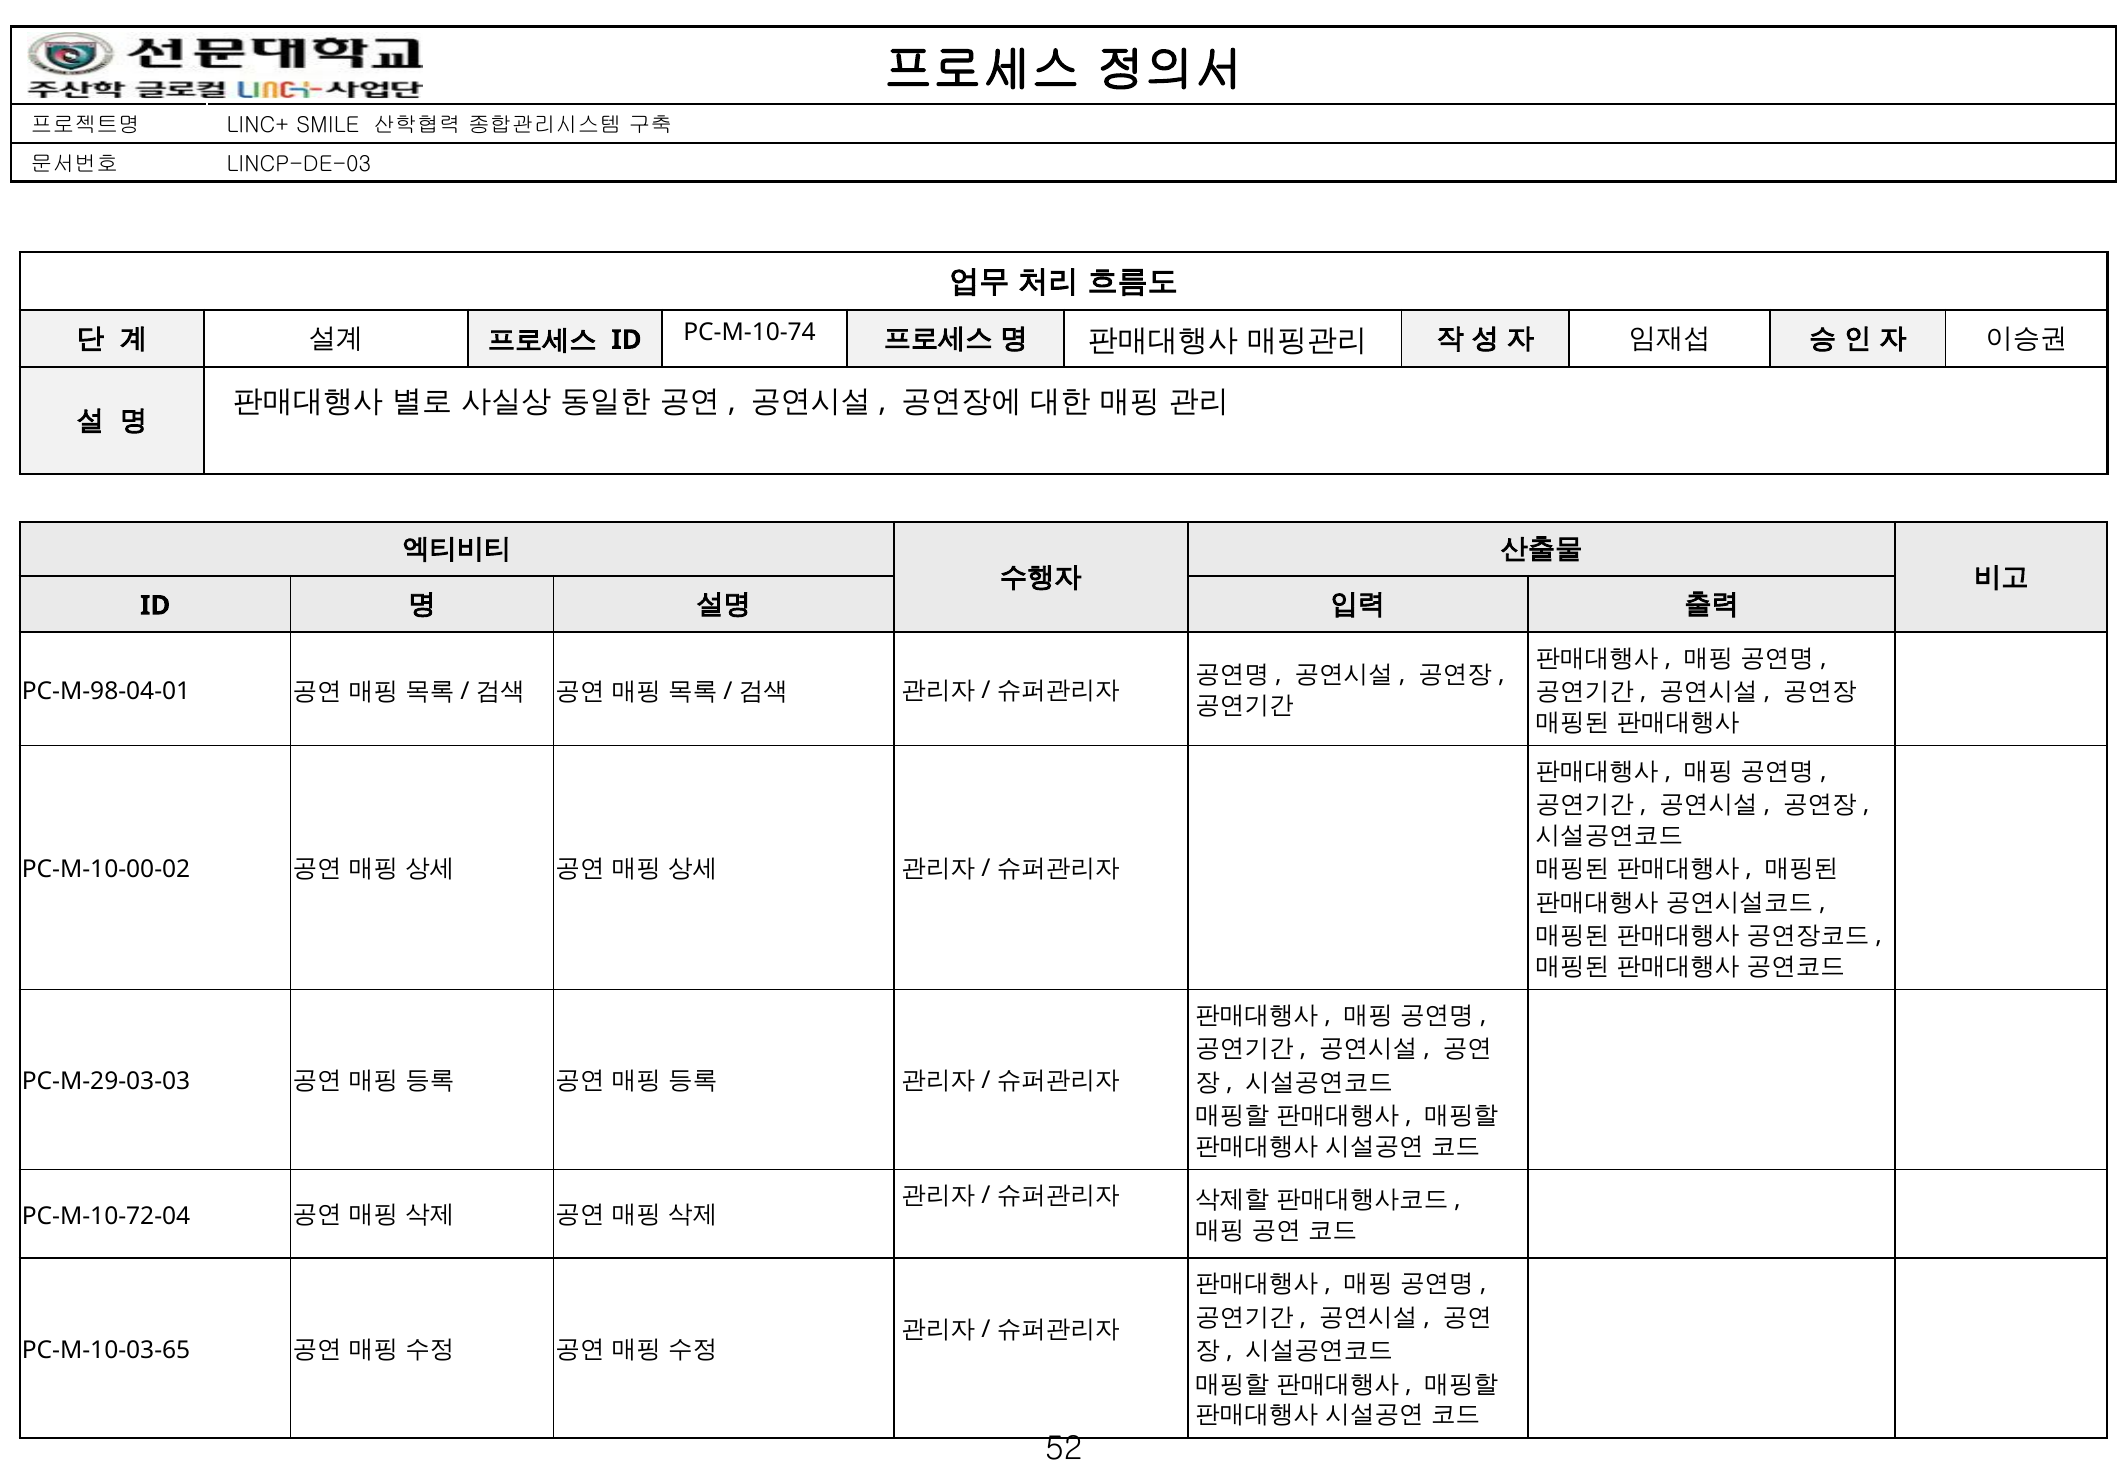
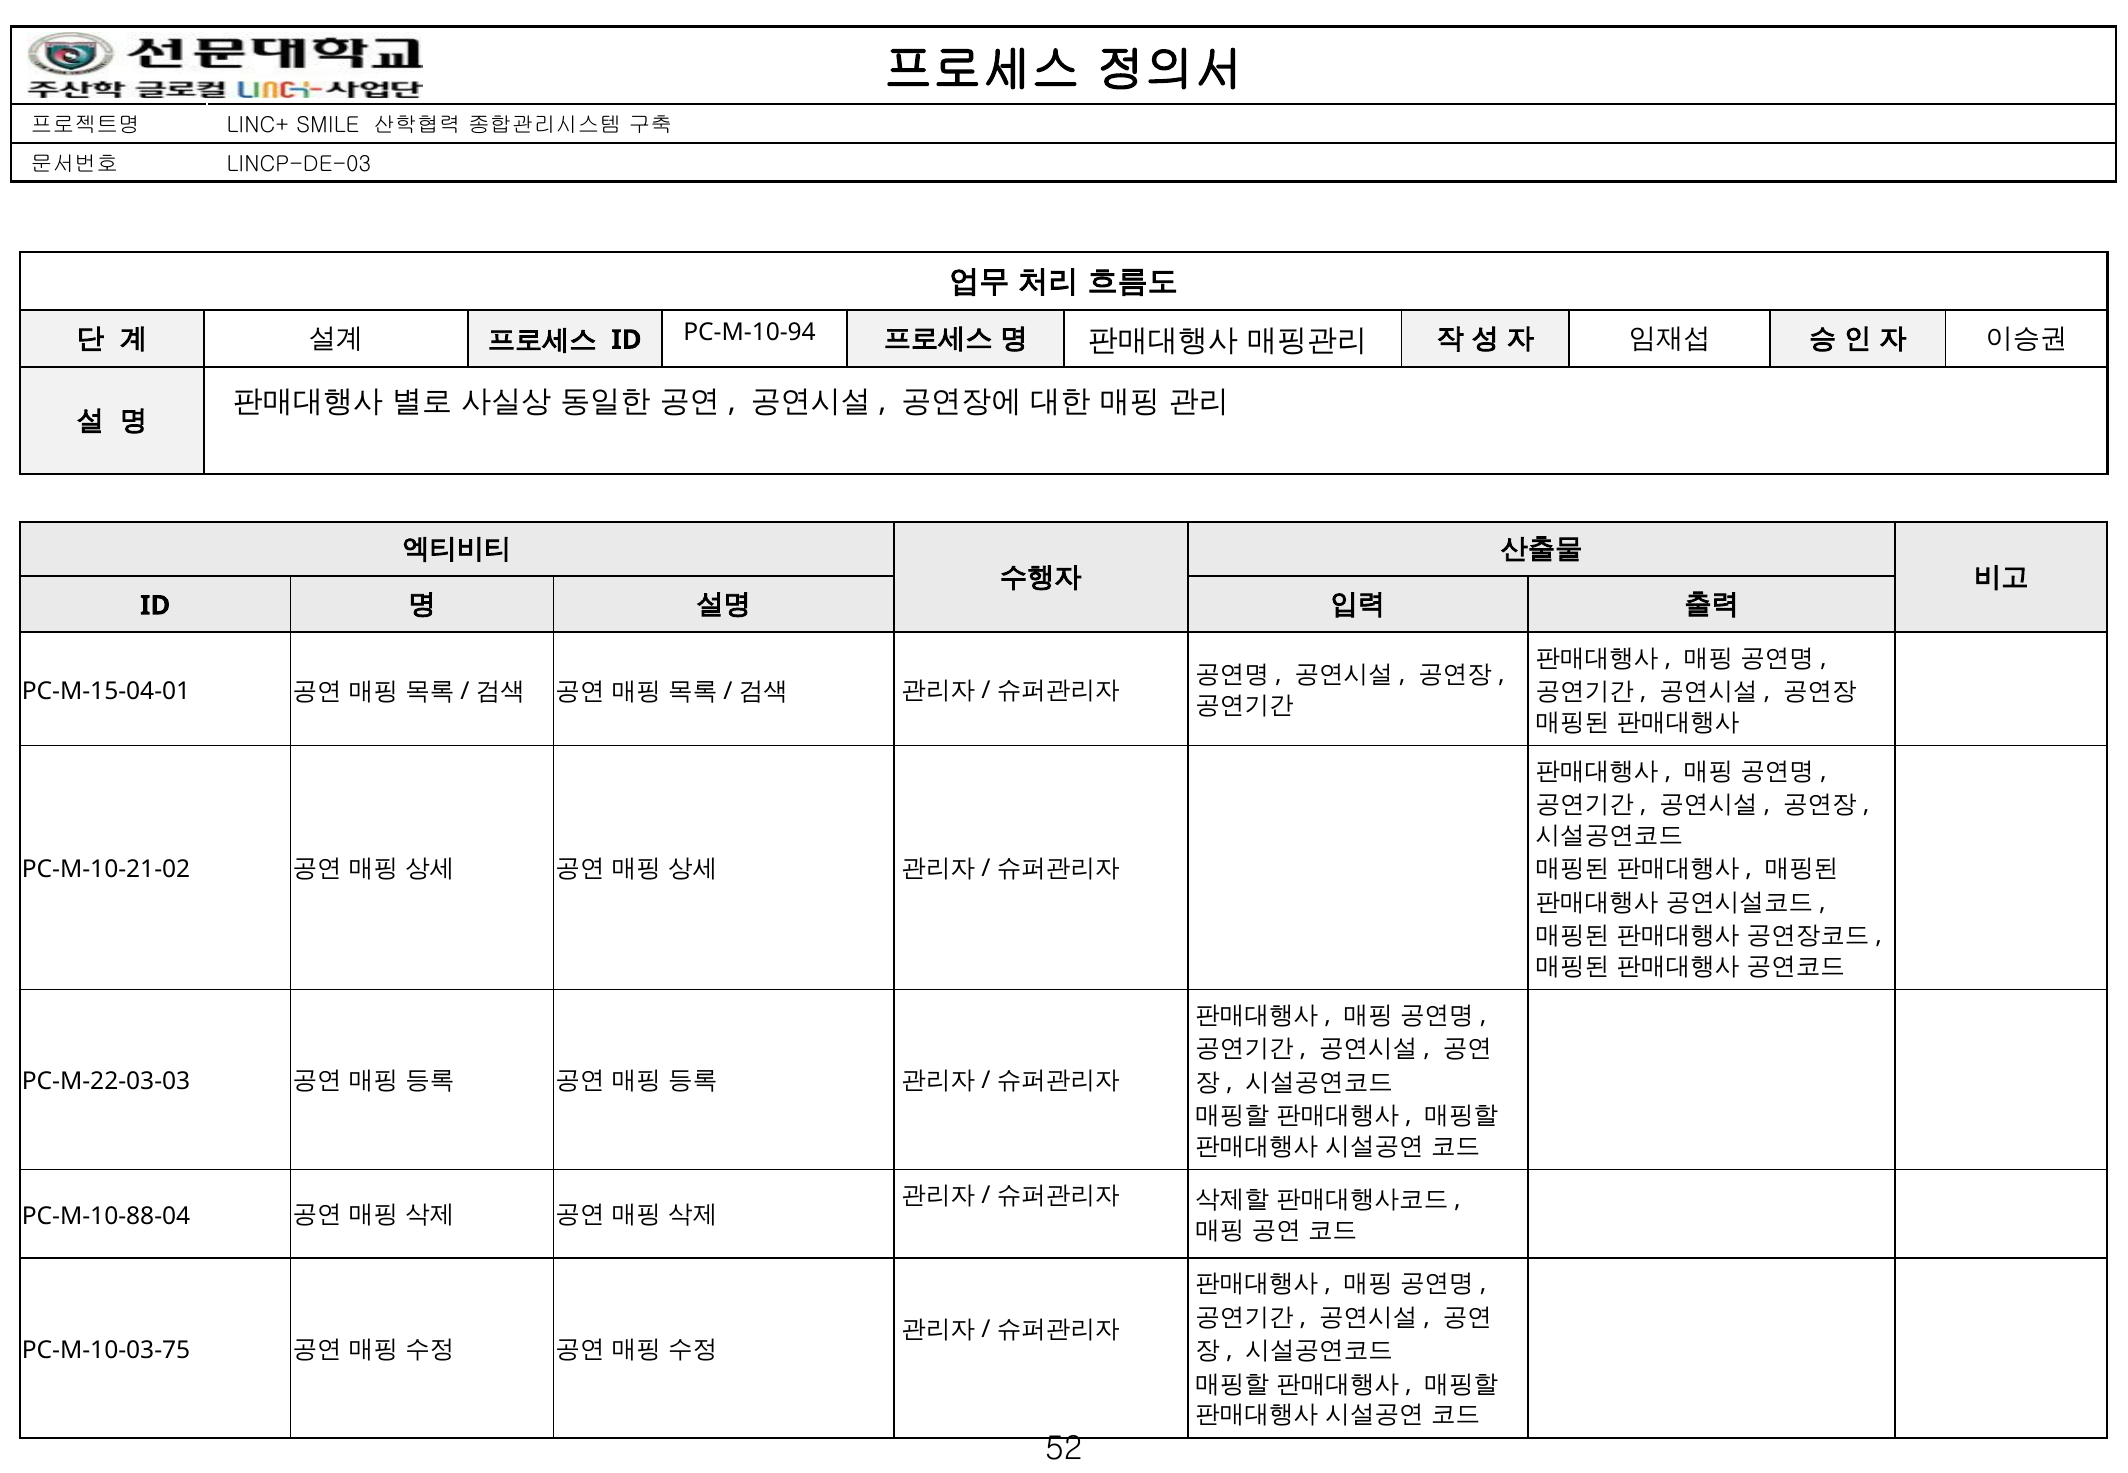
PC-M-10-74: PC-M-10-74 -> PC-M-10-94 (750, 333)
PC-M-98-04-01: PC-M-98-04-01 -> PC-M-15-04-01 (106, 691)
PC-M-10-00-02: PC-M-10-00-02 -> PC-M-10-21-02 (106, 870)
PC-M-29-03-03: PC-M-29-03-03 -> PC-M-22-03-03 (106, 1082)
PC-M-10-72-04: PC-M-10-72-04 -> PC-M-10-88-04 (106, 1216)
PC-M-10-03-65: PC-M-10-03-65 -> PC-M-10-03-75 (106, 1350)
